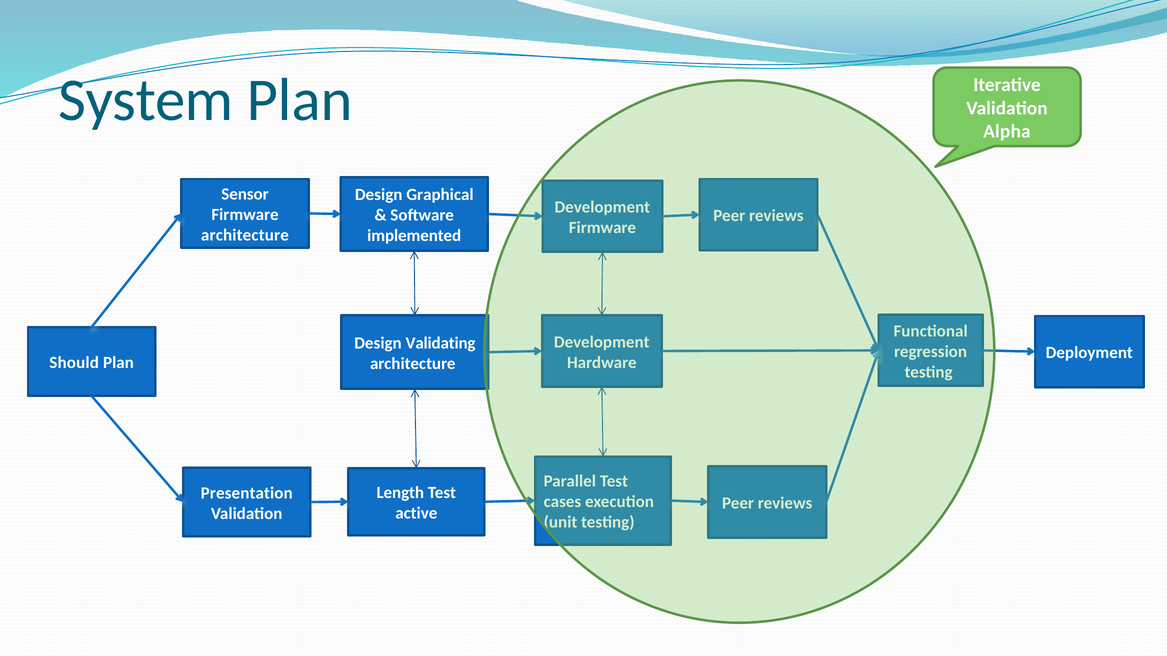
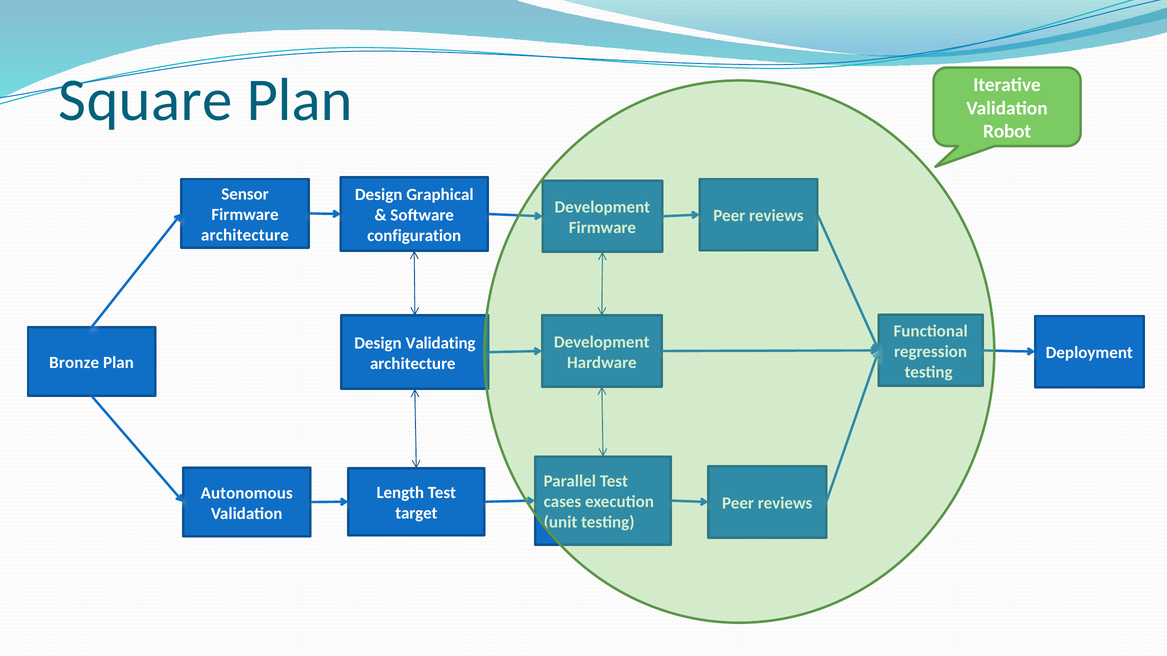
System: System -> Square (145, 100)
Alpha: Alpha -> Robot (1007, 132)
implemented: implemented -> configuration (414, 236)
Should: Should -> Bronze (74, 363)
Presentation: Presentation -> Autonomous (247, 493)
active: active -> target (416, 513)
